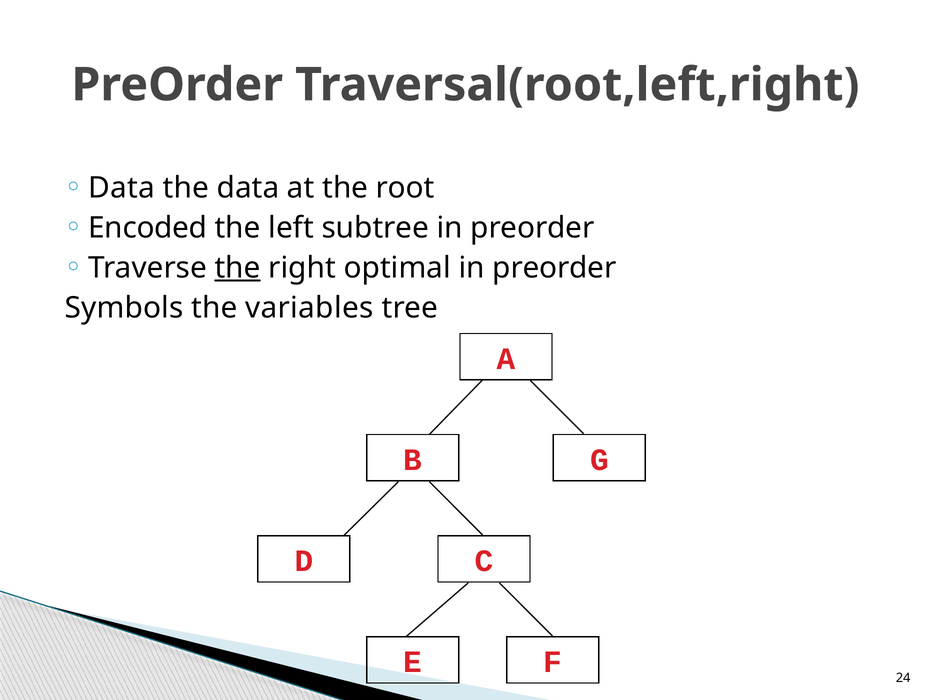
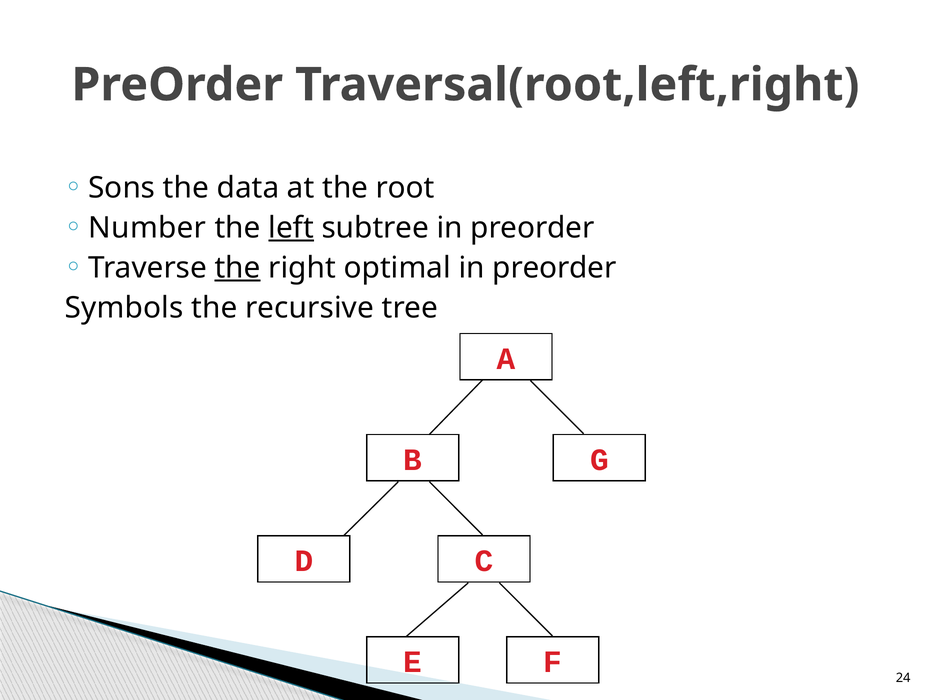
Data: Data -> Sons (122, 188)
Encoded: Encoded -> Number (147, 228)
left underline: none -> present (291, 228)
variables: variables -> recursive (310, 308)
